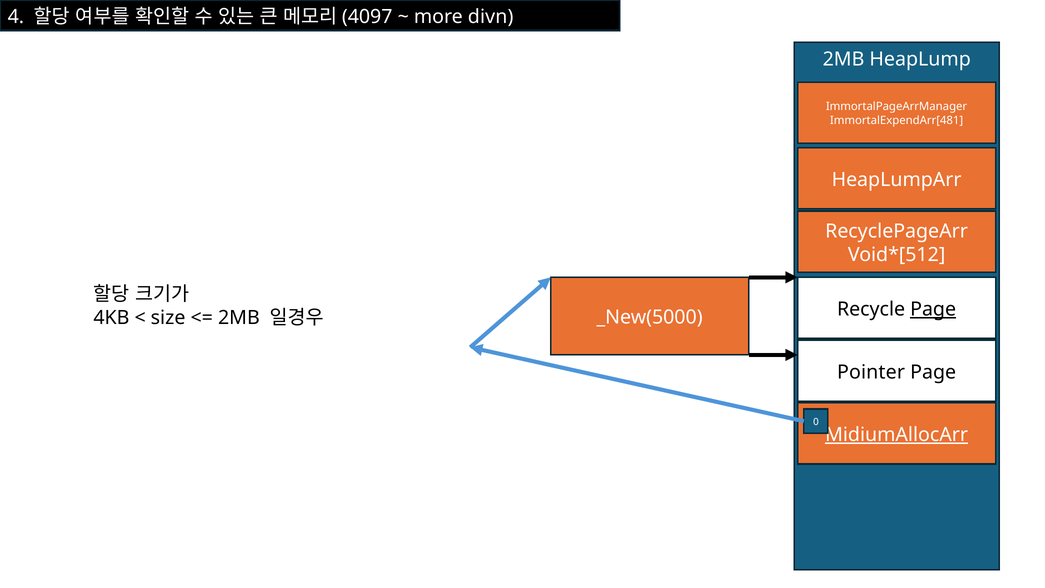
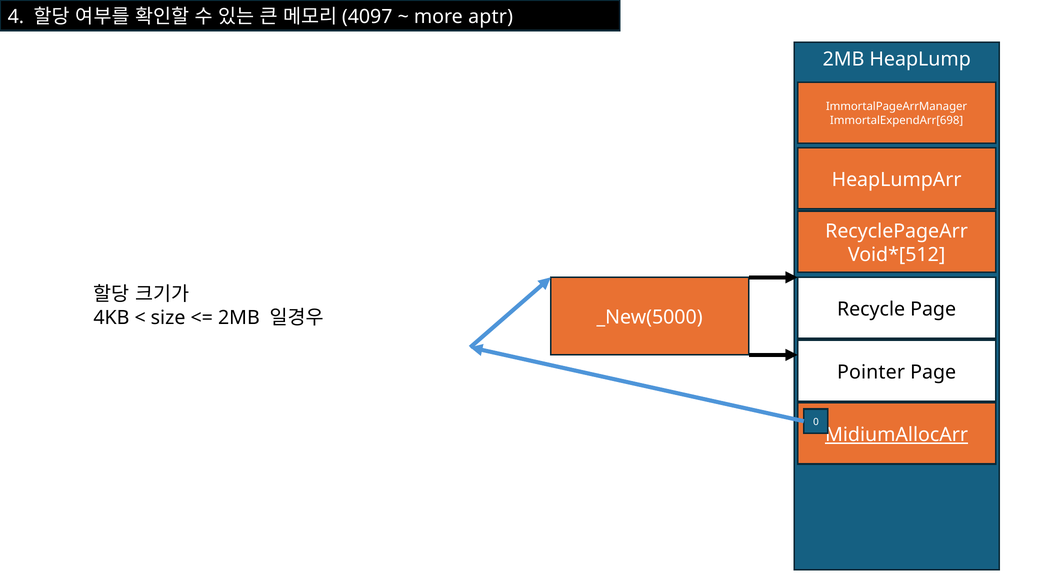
divn: divn -> aptr (491, 17)
ImmortalExpendArr[481: ImmortalExpendArr[481 -> ImmortalExpendArr[698 (897, 120)
Page underline: present -> none (933, 309)
